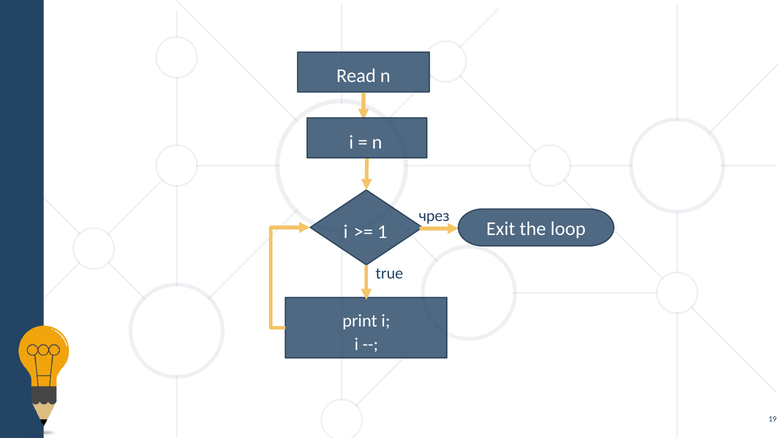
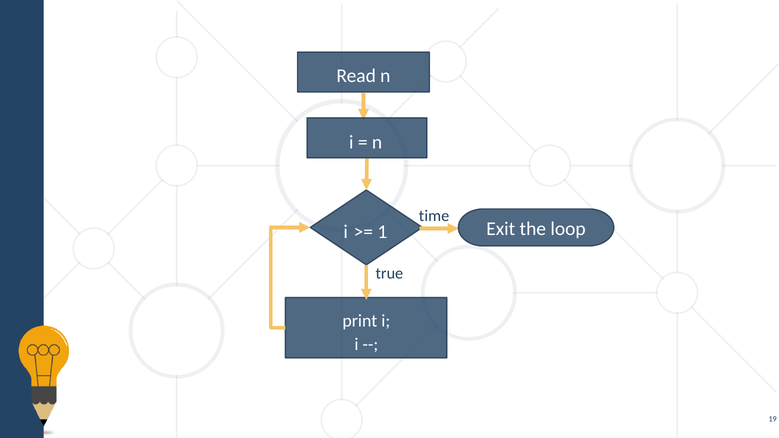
чрез: чрез -> time (434, 216)
